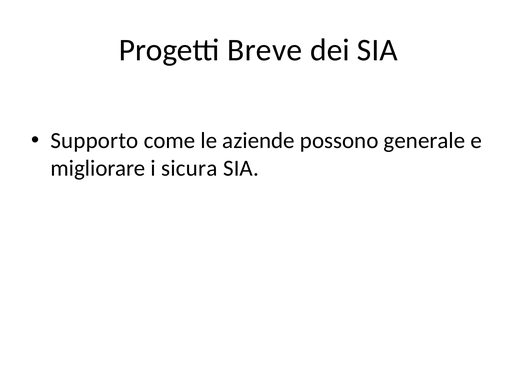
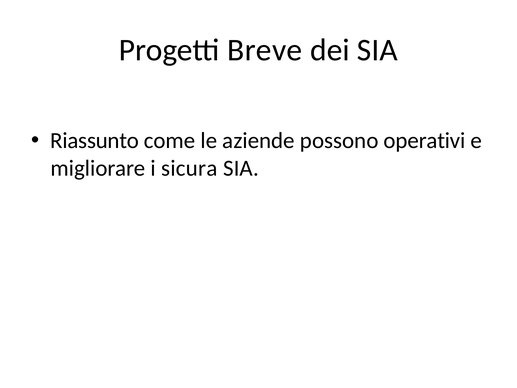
Supporto: Supporto -> Riassunto (95, 141)
generale: generale -> operativi (425, 141)
